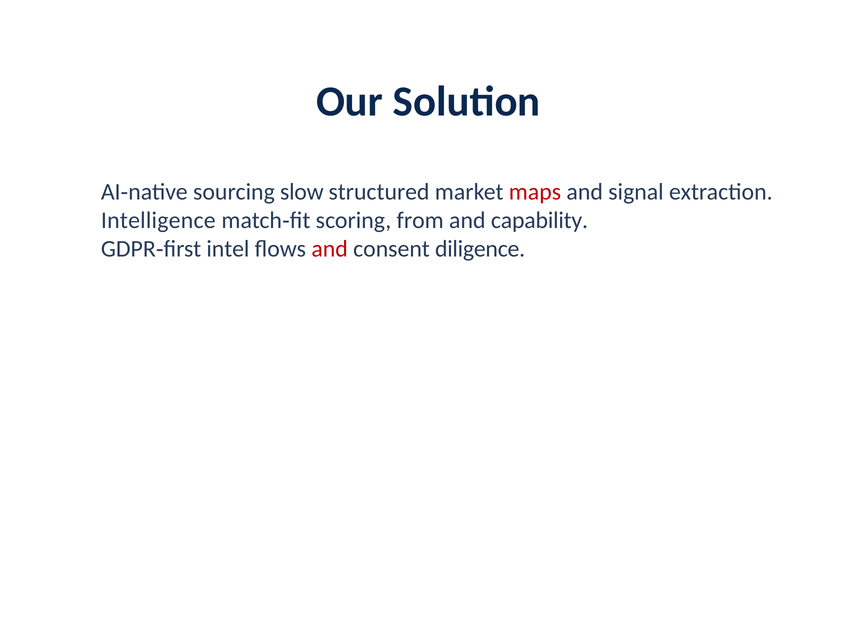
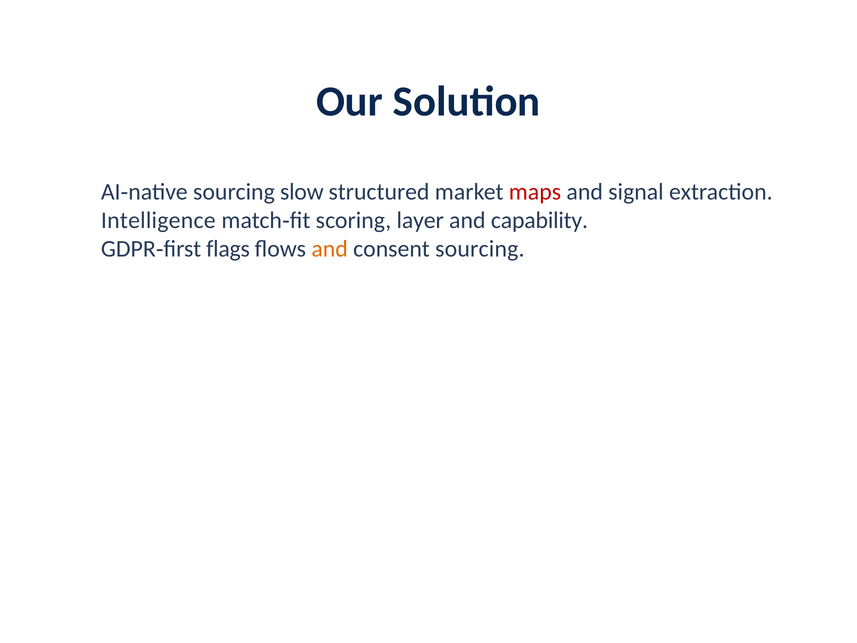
from: from -> layer (420, 220)
intel: intel -> flags (228, 249)
and colour: red -> orange (330, 249)
consent diligence: diligence -> sourcing (480, 249)
